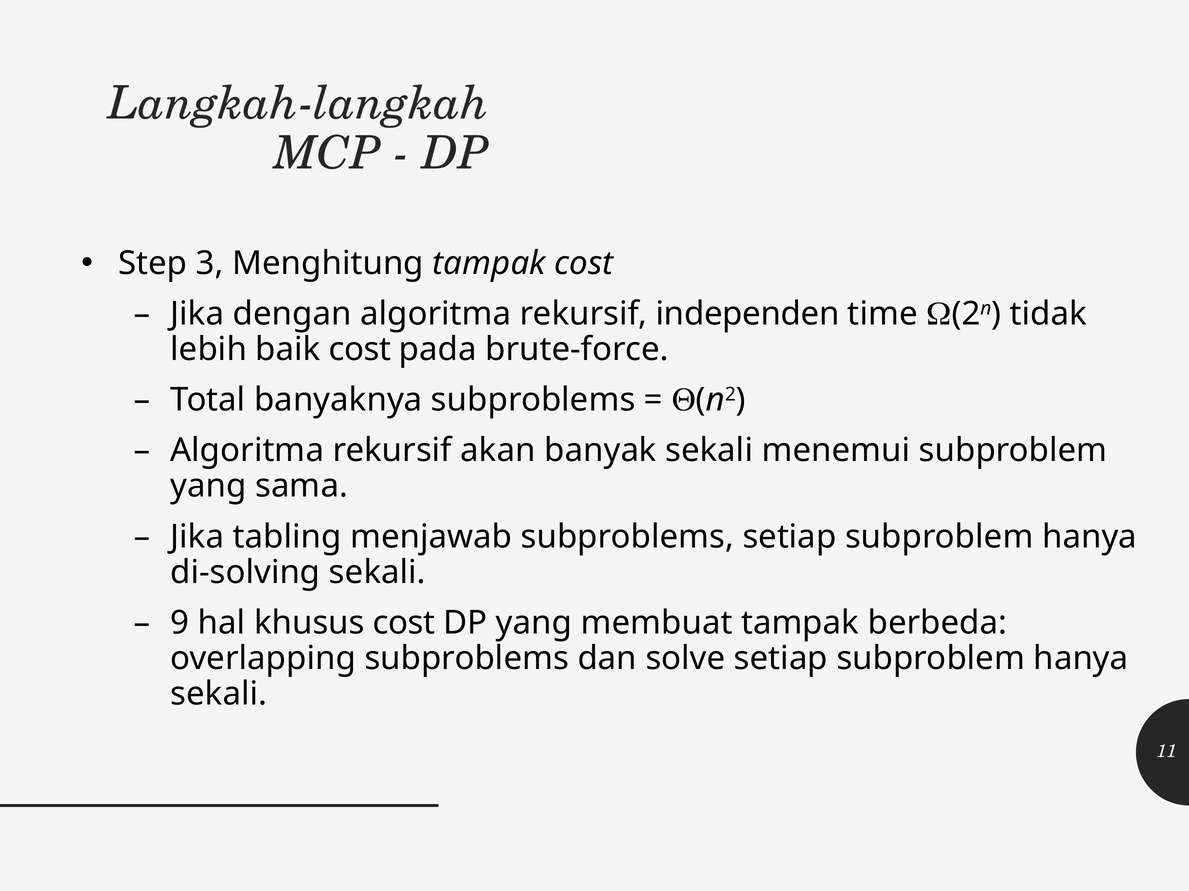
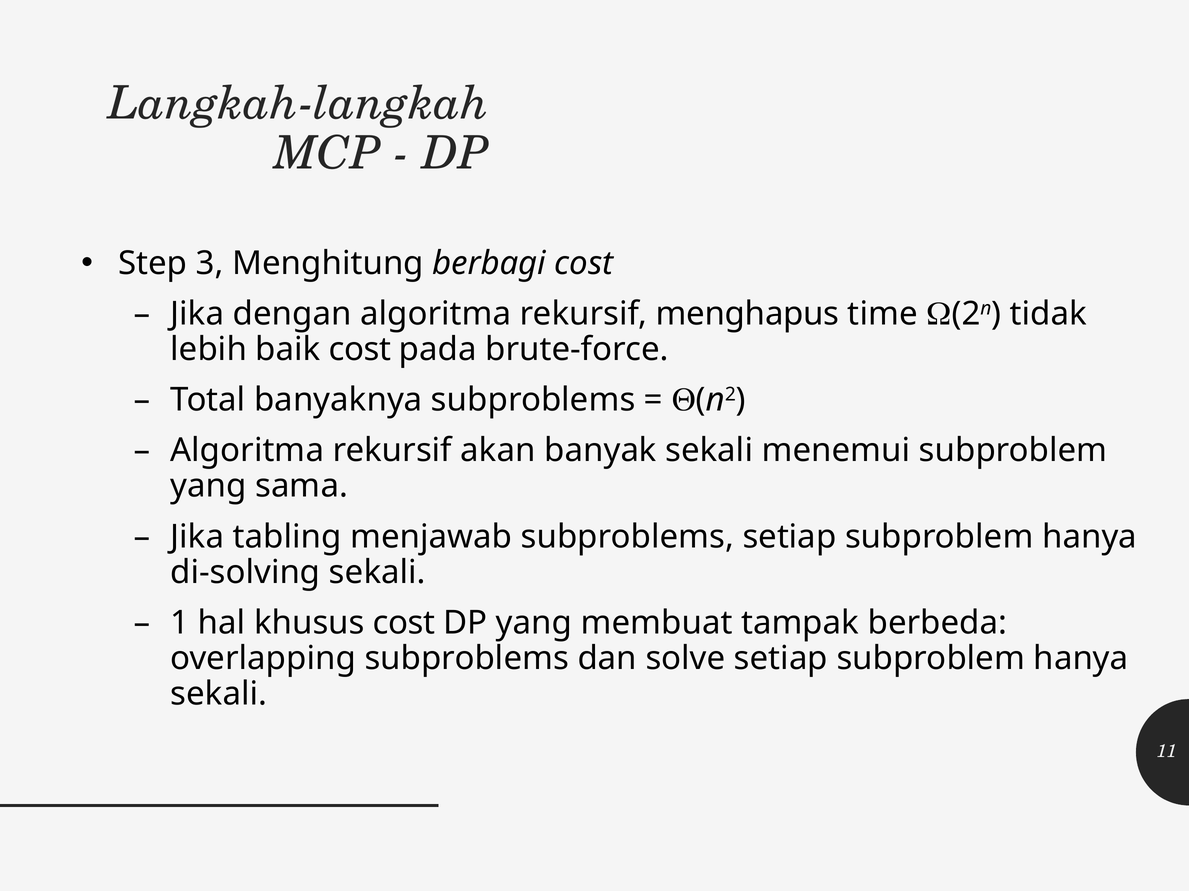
Menghitung tampak: tampak -> berbagi (489, 264)
independen: independen -> menghapus (748, 314)
9: 9 -> 1 (180, 623)
